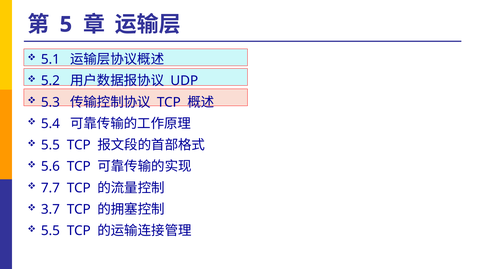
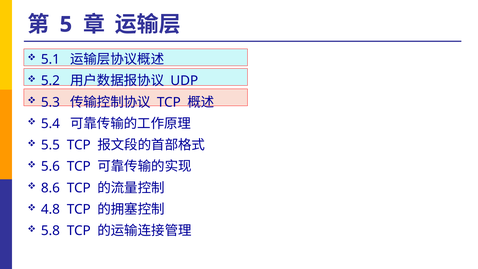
7.7: 7.7 -> 8.6 (50, 188)
3.7: 3.7 -> 4.8 (50, 209)
5.5: 5.5 -> 5.8 (50, 231)
